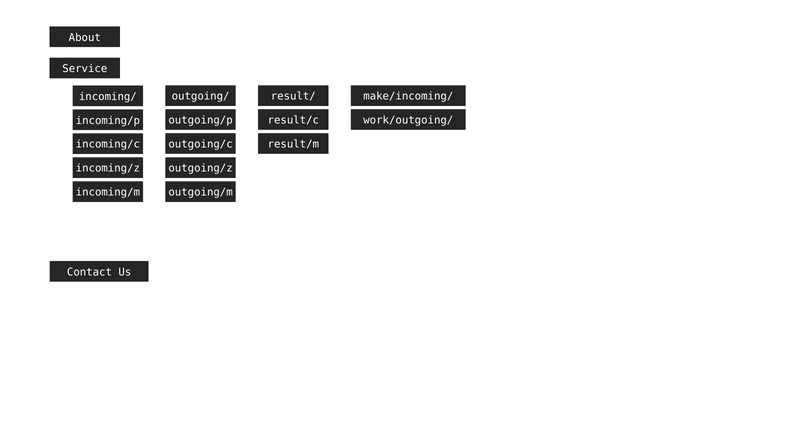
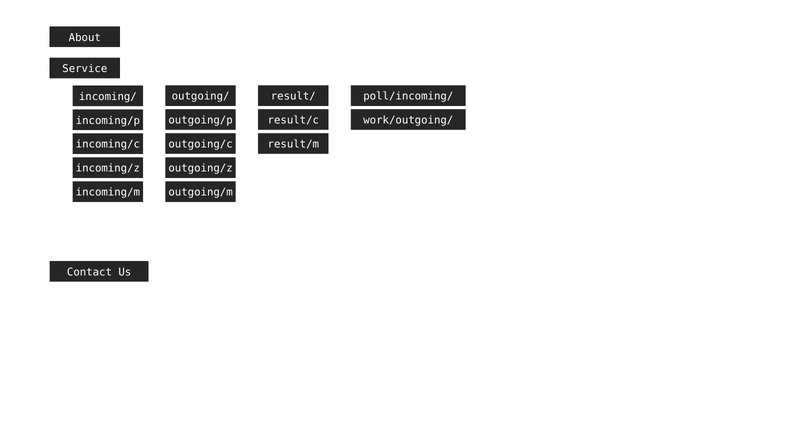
make/incoming/: make/incoming/ -> poll/incoming/ (408, 96)
